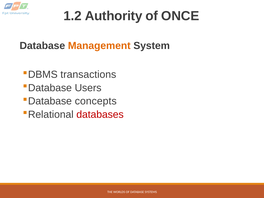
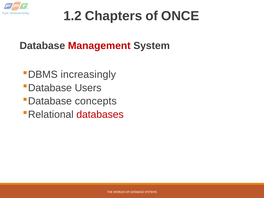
Authority: Authority -> Chapters (114, 16)
Management colour: orange -> red (99, 46)
transactions: transactions -> increasingly (88, 75)
